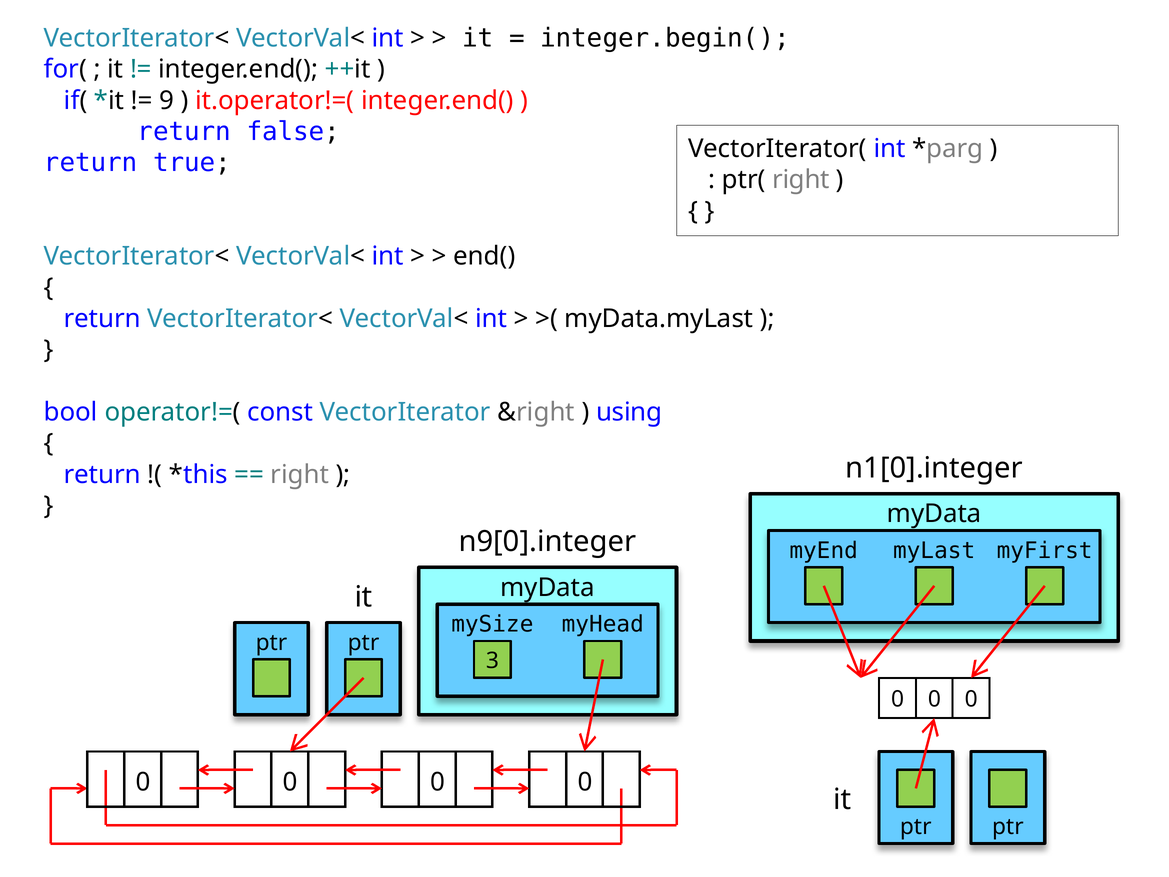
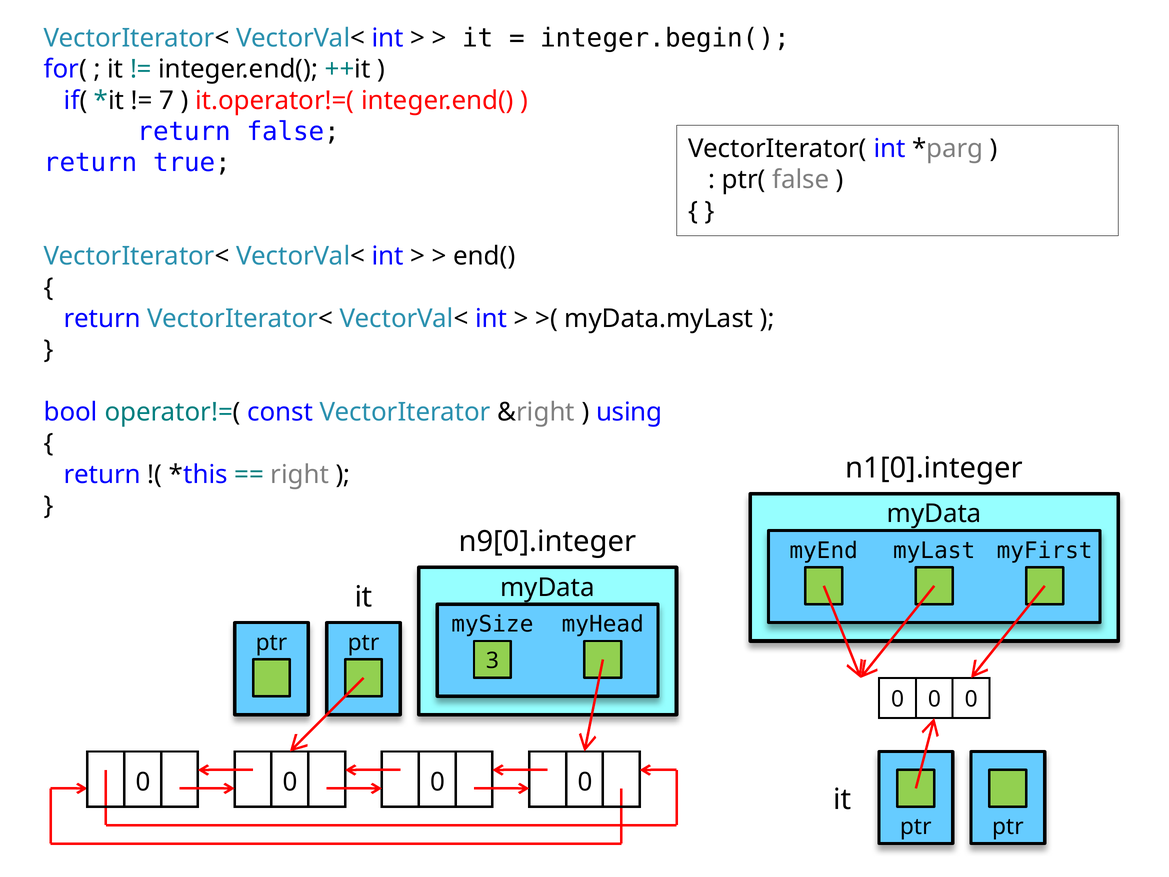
9: 9 -> 7 (167, 101)
ptr( right: right -> false (801, 180)
